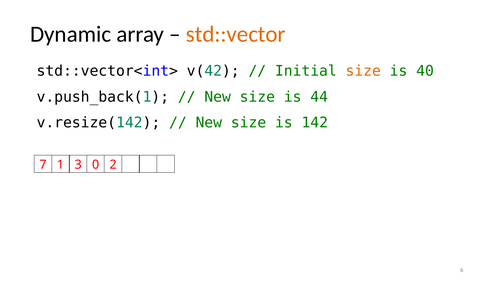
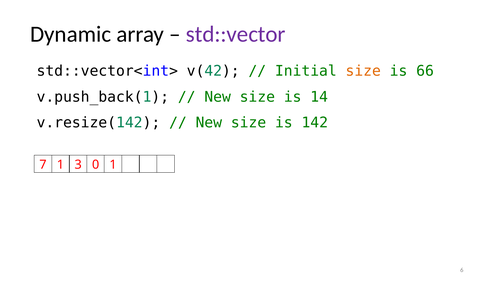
std::vector colour: orange -> purple (236, 34)
40: 40 -> 66 (425, 71)
44: 44 -> 14 (319, 97)
0 2: 2 -> 1 (113, 165)
